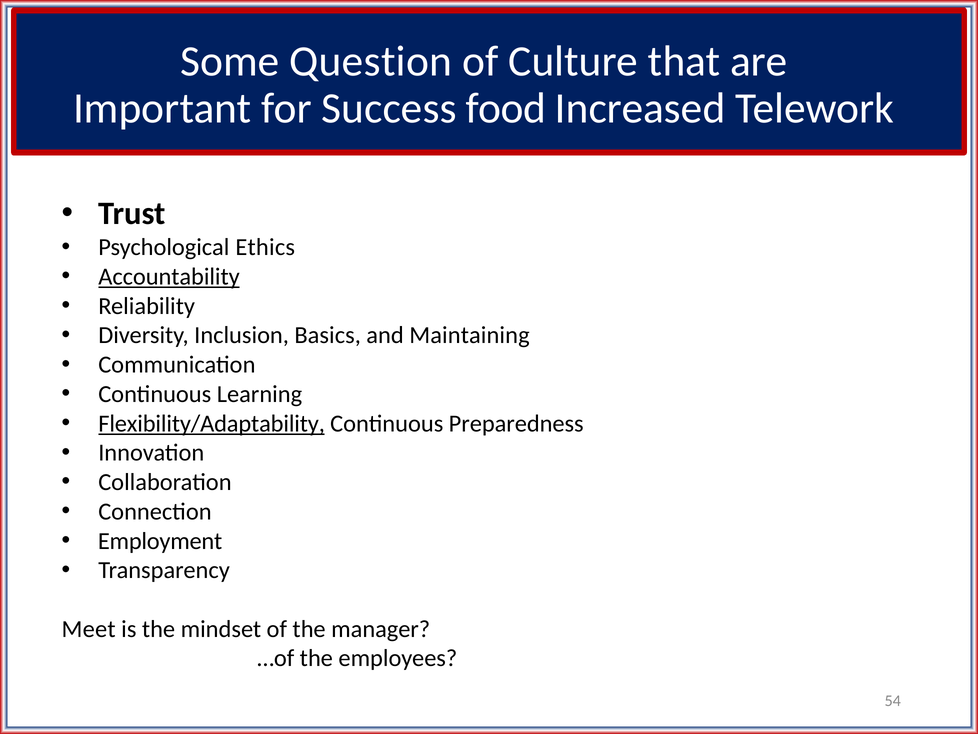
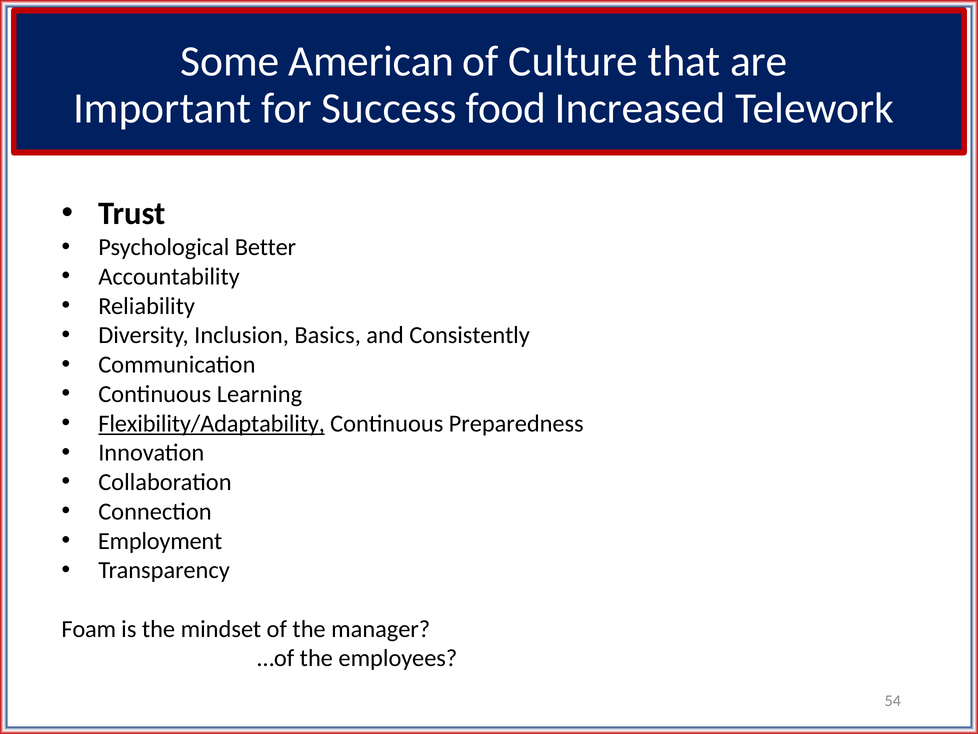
Question: Question -> American (371, 62)
Ethics: Ethics -> Better (265, 247)
Accountability underline: present -> none (169, 277)
Maintaining: Maintaining -> Consistently (470, 335)
Meet: Meet -> Foam (89, 629)
